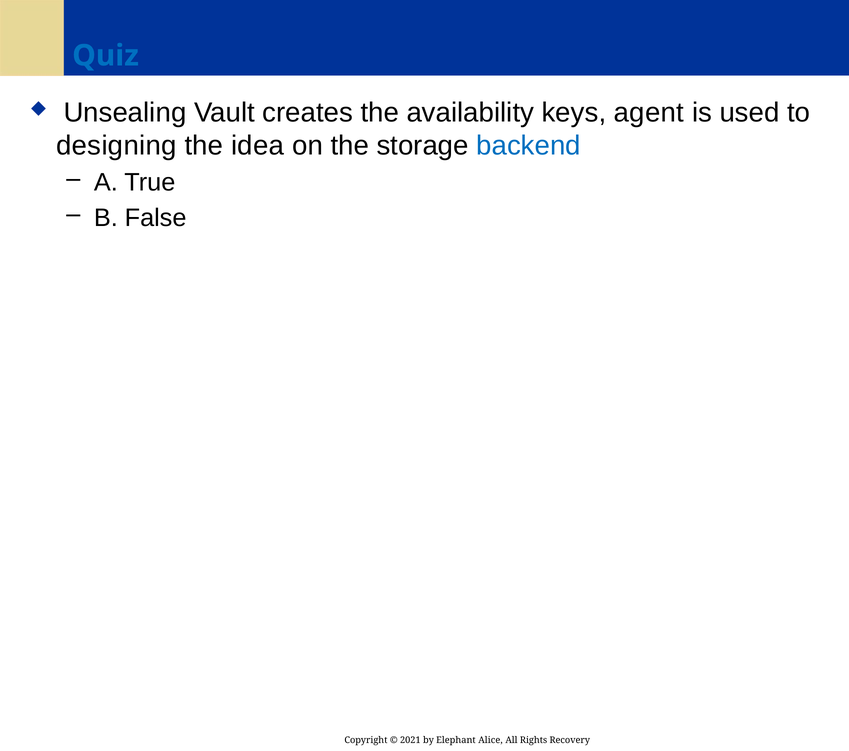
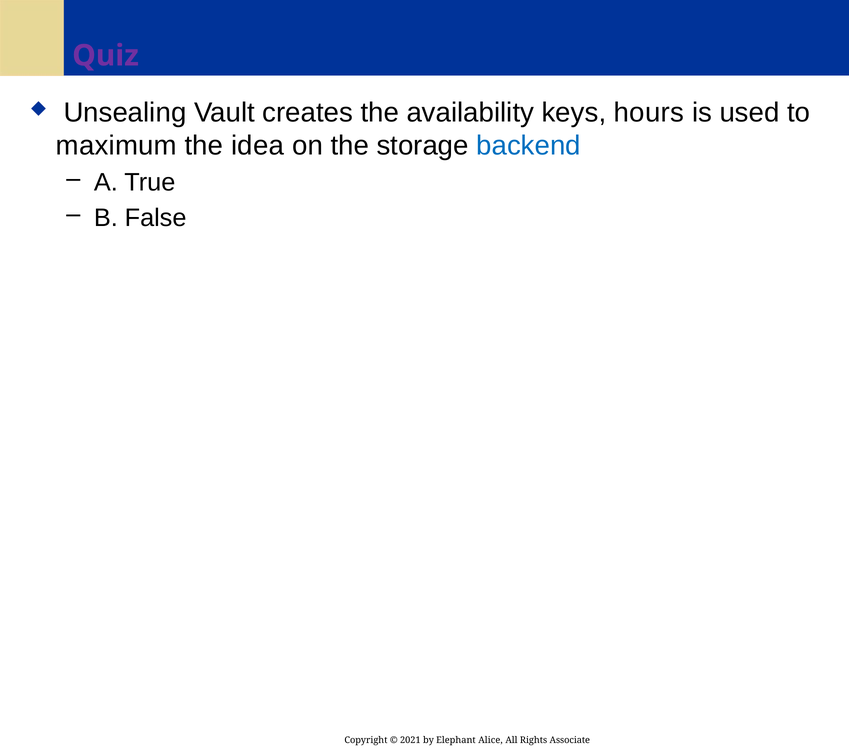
Quiz colour: blue -> purple (106, 56)
agent: agent -> hours (649, 113)
designing: designing -> maximum (116, 146)
Recovery: Recovery -> Associate (570, 741)
